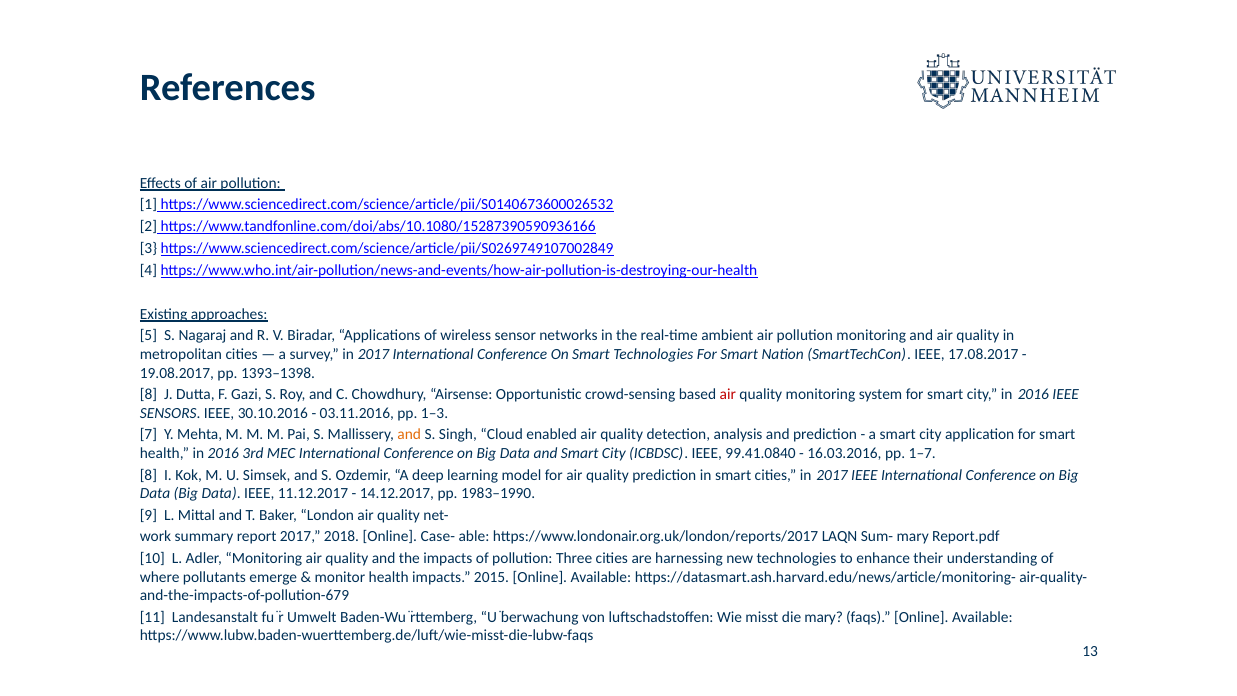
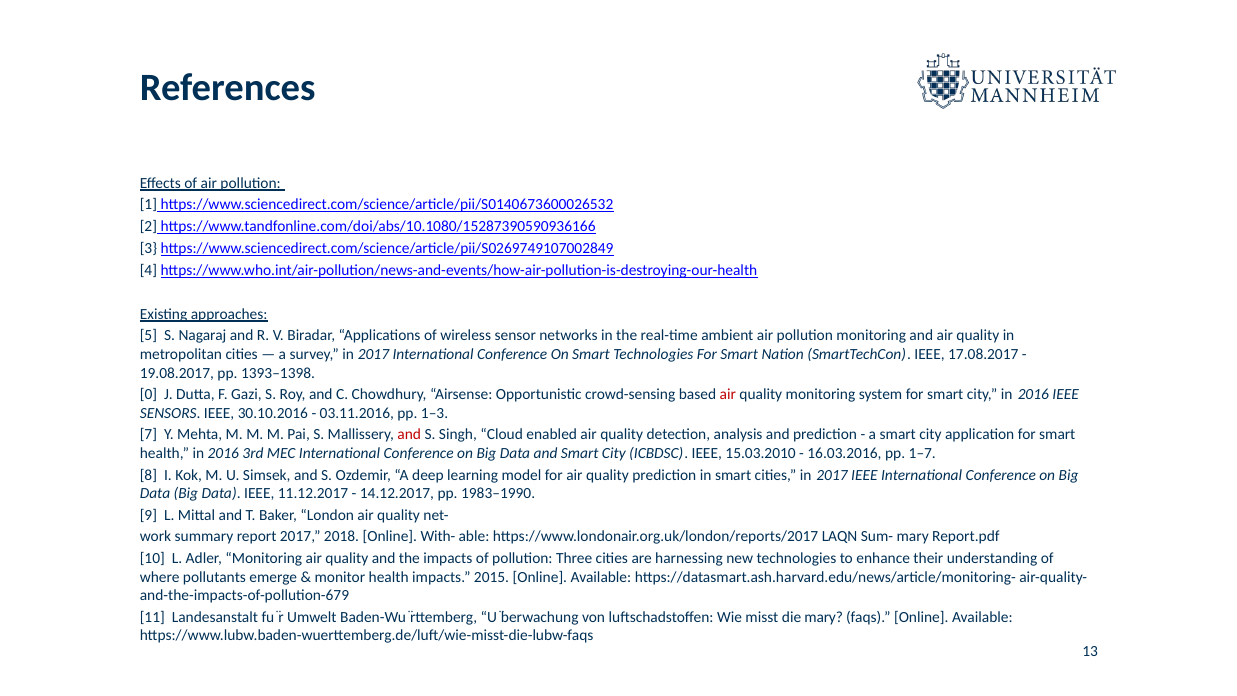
8: 8 -> 0 (148, 394)
and colour: orange -> red (409, 435)
99.41.0840: 99.41.0840 -> 15.03.2010 (761, 453)
Case-: Case- -> With- (438, 537)
